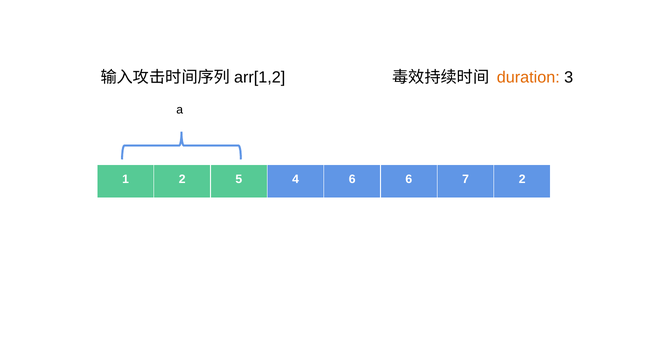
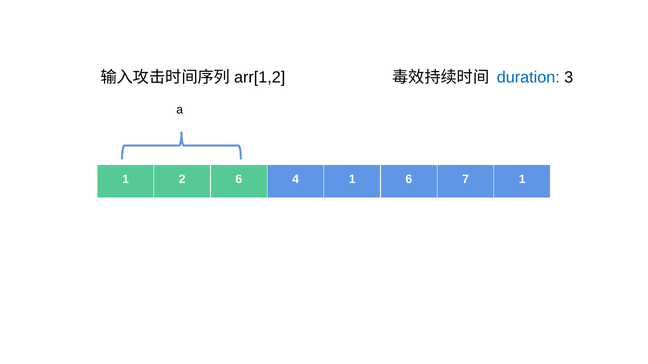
duration colour: orange -> blue (528, 77)
2 5: 5 -> 6 (239, 180)
4 6: 6 -> 1 (352, 180)
7 2: 2 -> 1 (522, 180)
